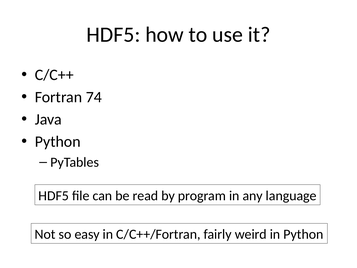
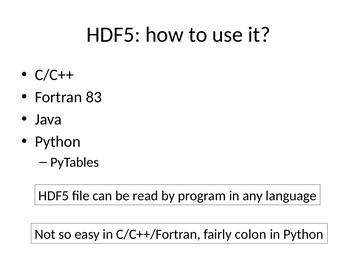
74: 74 -> 83 (94, 97)
weird: weird -> colon (251, 234)
